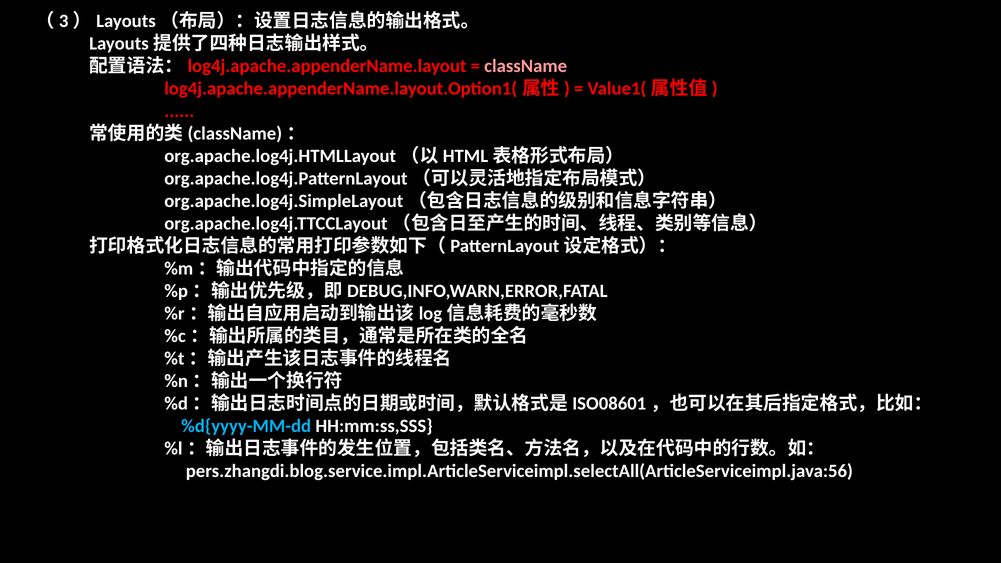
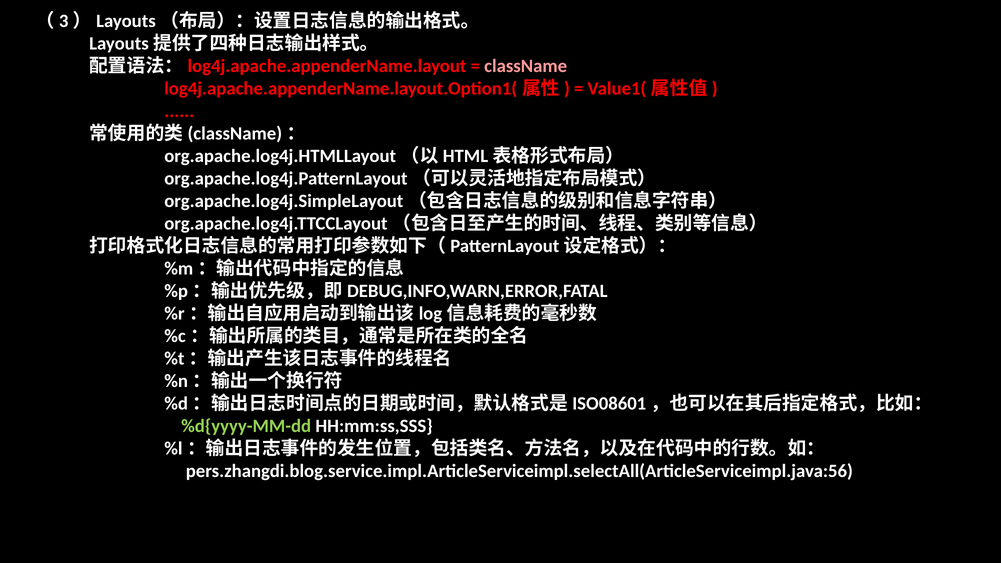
%d{yyyy-MM-dd colour: light blue -> light green (246, 426)
